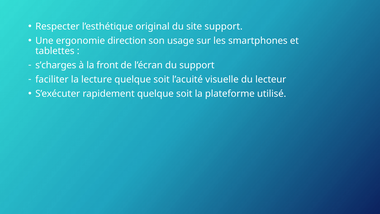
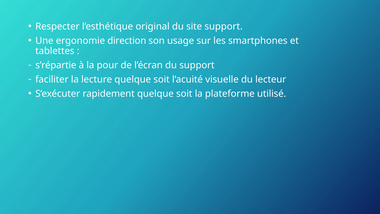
s’charges: s’charges -> s’répartie (56, 65)
front: front -> pour (107, 65)
